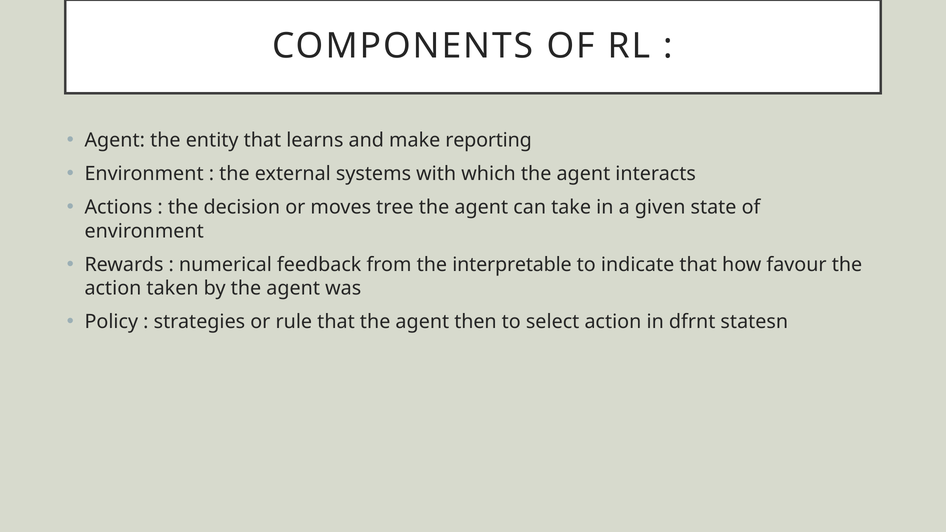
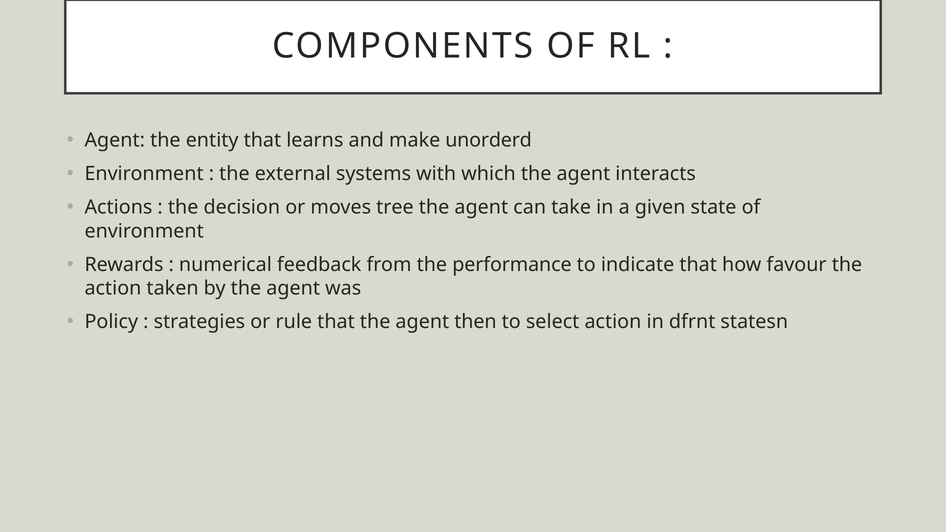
reporting: reporting -> unorderd (489, 140)
interpretable: interpretable -> performance (512, 265)
